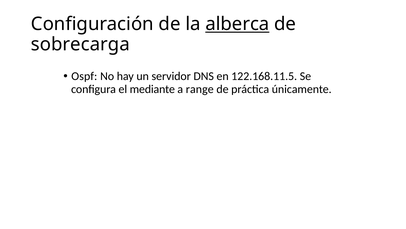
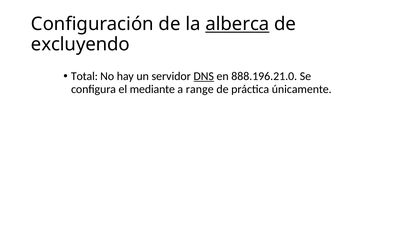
sobrecarga: sobrecarga -> excluyendo (80, 44)
Ospf: Ospf -> Total (84, 76)
DNS underline: none -> present (204, 76)
122.168.11.5: 122.168.11.5 -> 888.196.21.0 (264, 76)
